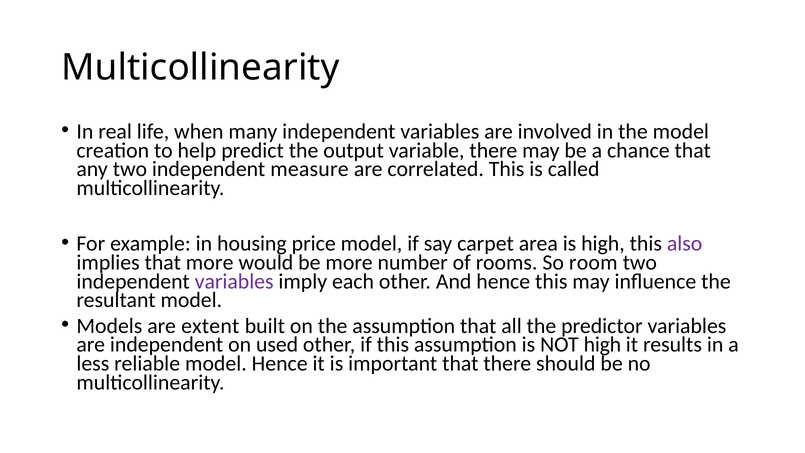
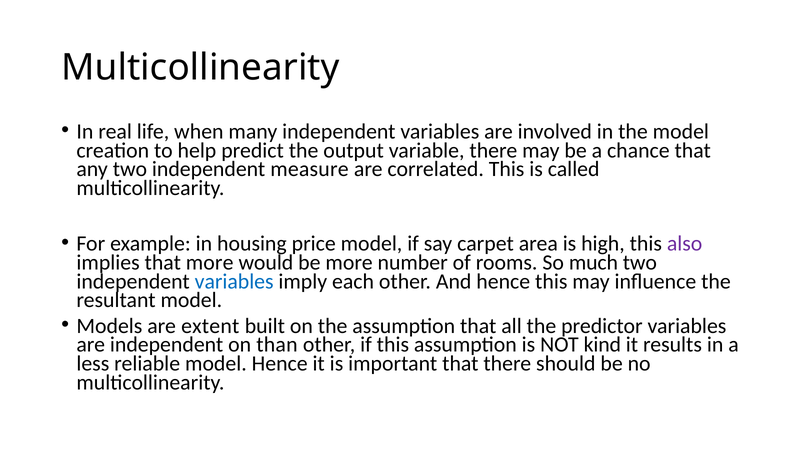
room: room -> much (593, 262)
variables colour: purple -> blue (234, 281)
used: used -> than (277, 344)
NOT high: high -> kind (602, 344)
